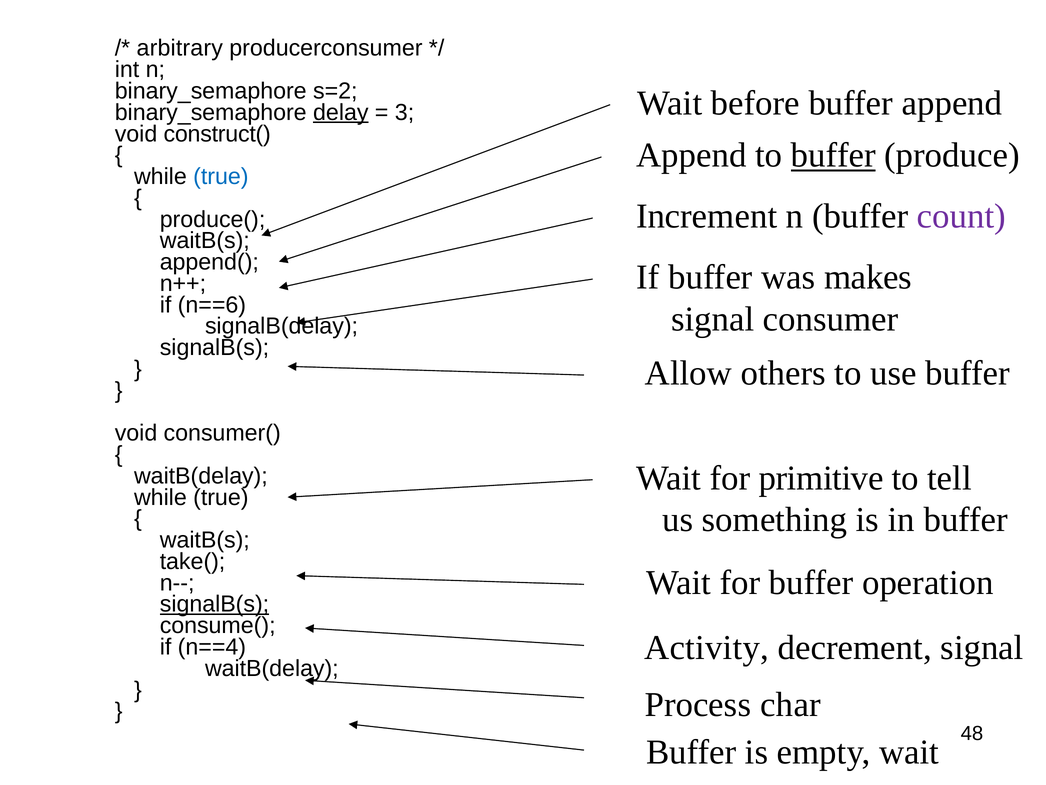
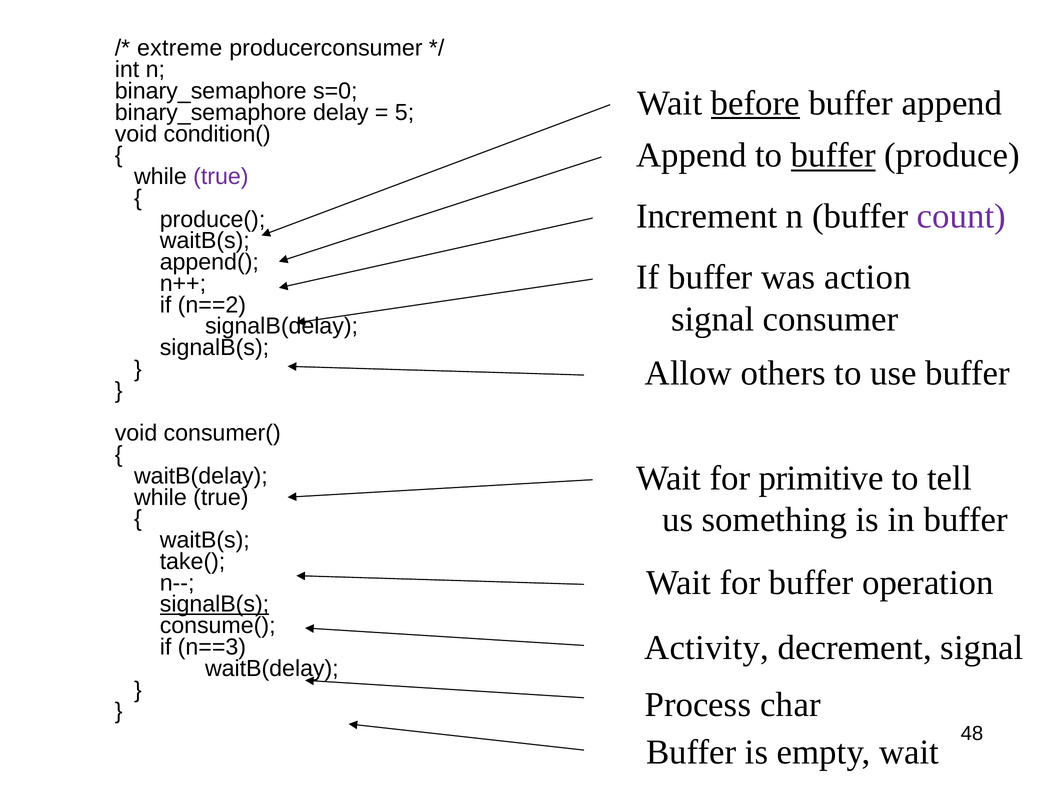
arbitrary: arbitrary -> extreme (180, 48)
s=2: s=2 -> s=0 (335, 91)
before underline: none -> present (755, 103)
delay underline: present -> none (341, 112)
3: 3 -> 5 (405, 112)
construct(: construct( -> condition( (217, 134)
true colour: blue -> purple (221, 176)
makes: makes -> action (868, 277)
n==6: n==6 -> n==2 (212, 305)
n==4: n==4 -> n==3 (212, 647)
